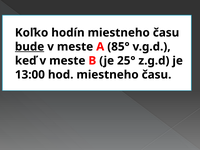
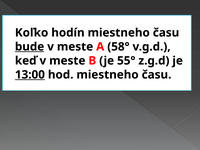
85°: 85° -> 58° (118, 47)
25°: 25° -> 55° (126, 61)
13:00 underline: none -> present (30, 75)
